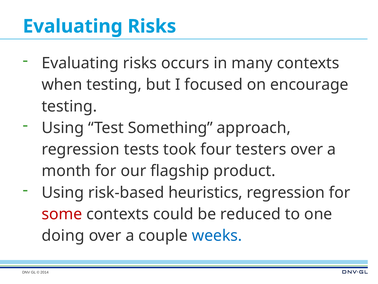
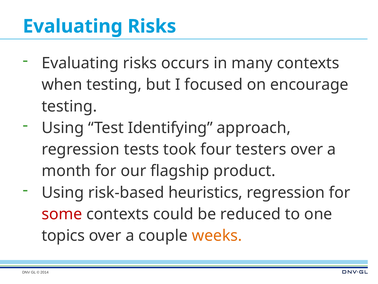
Something: Something -> Identifying (170, 128)
doing: doing -> topics (63, 235)
weeks colour: blue -> orange (217, 235)
